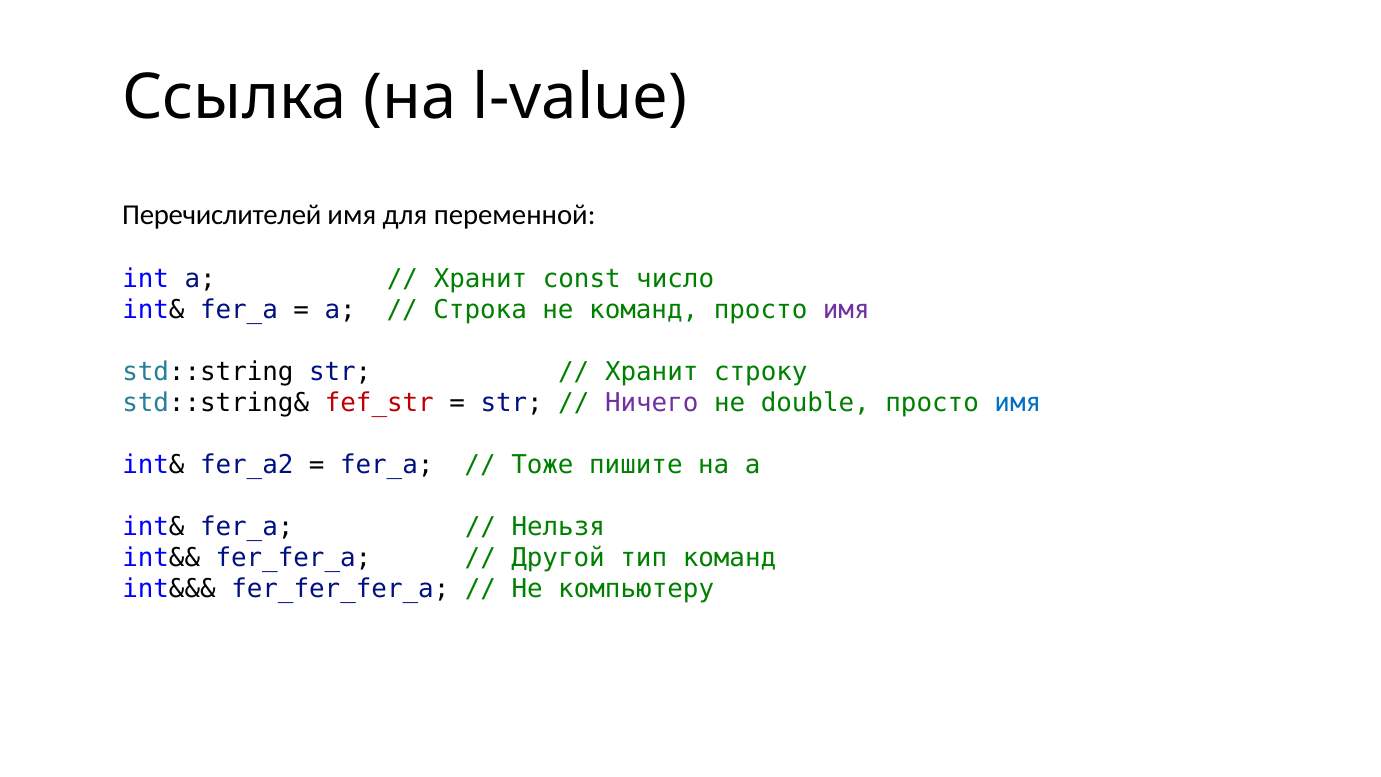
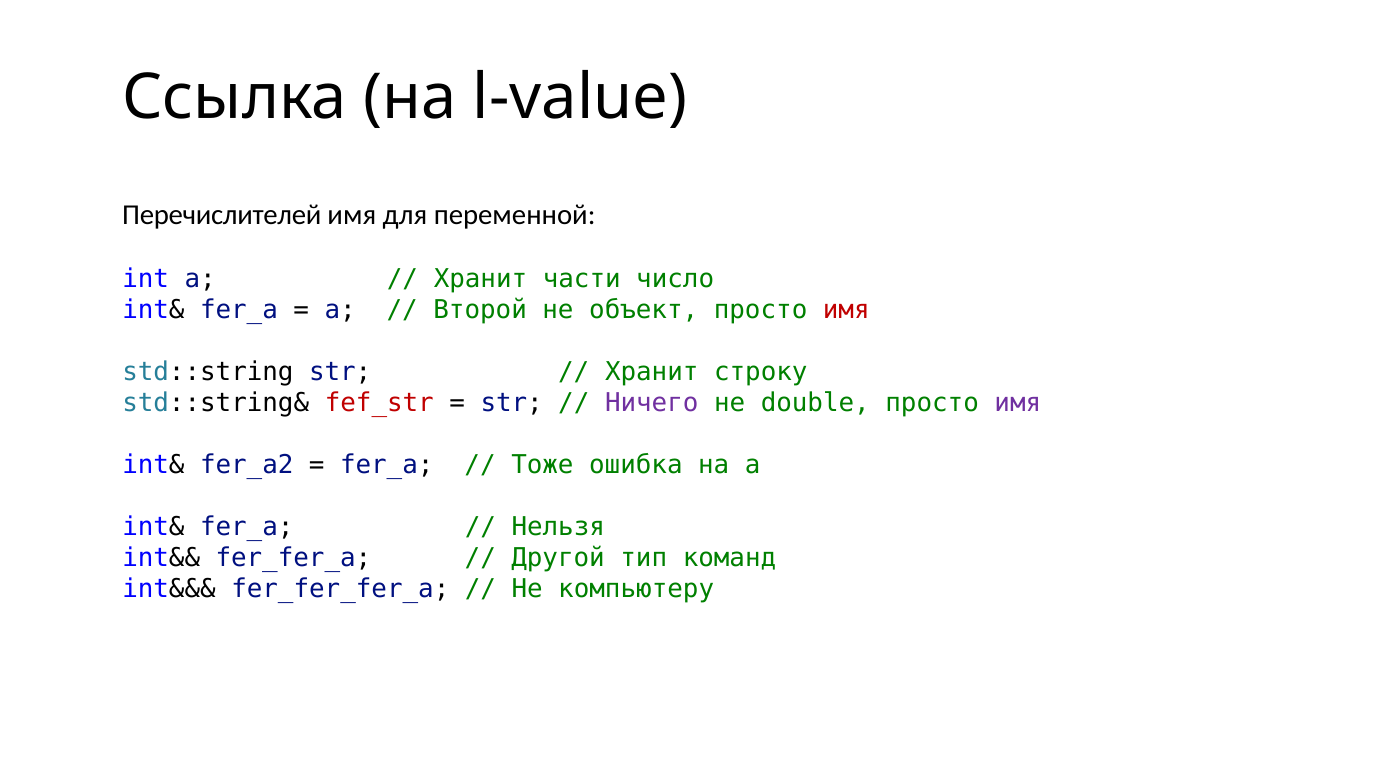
const: const -> части (582, 278)
Строка: Строка -> Второй (480, 310)
не команд: команд -> объект (644, 310)
имя colour: purple -> red (846, 310)
имя colour: blue -> purple (1018, 403)
пишите: пишите -> ошибка (636, 465)
